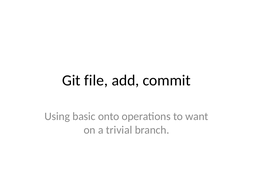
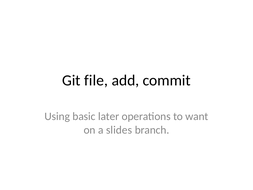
onto: onto -> later (109, 116)
trivial: trivial -> slides (119, 130)
